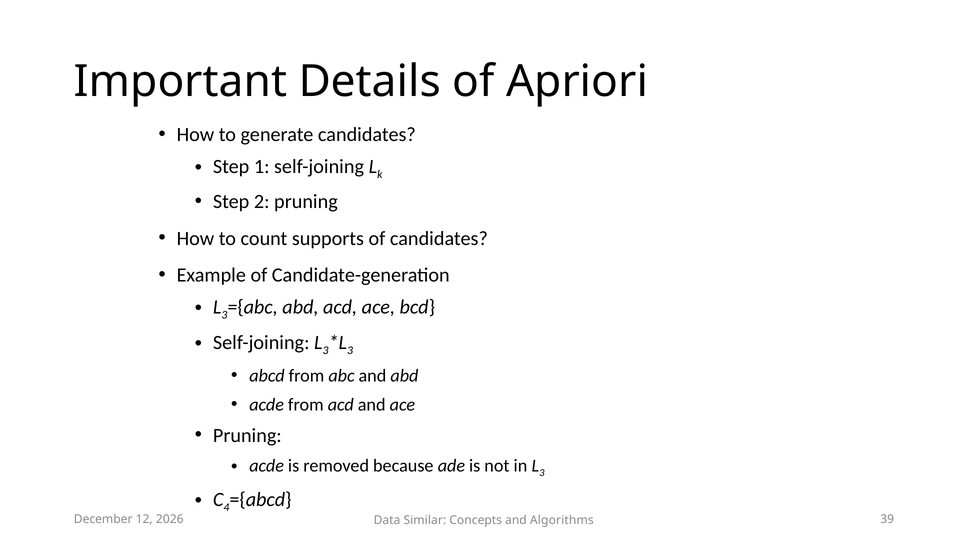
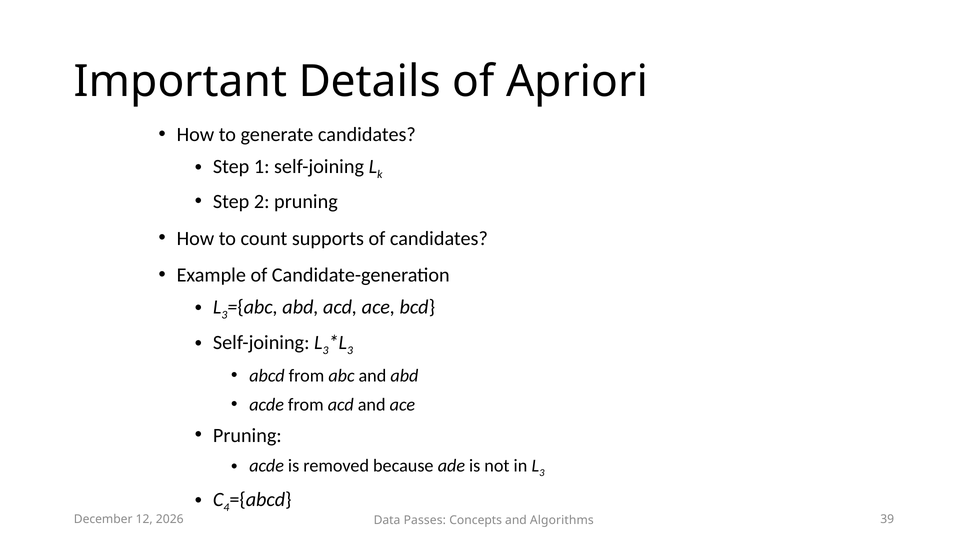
Similar: Similar -> Passes (425, 520)
